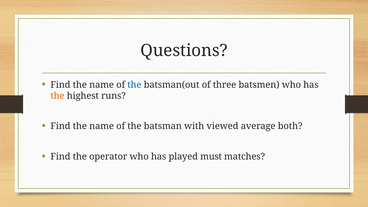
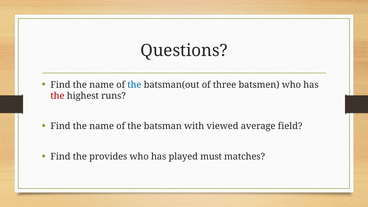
the colour: orange -> red (57, 96)
both: both -> field (290, 126)
operator: operator -> provides (108, 156)
